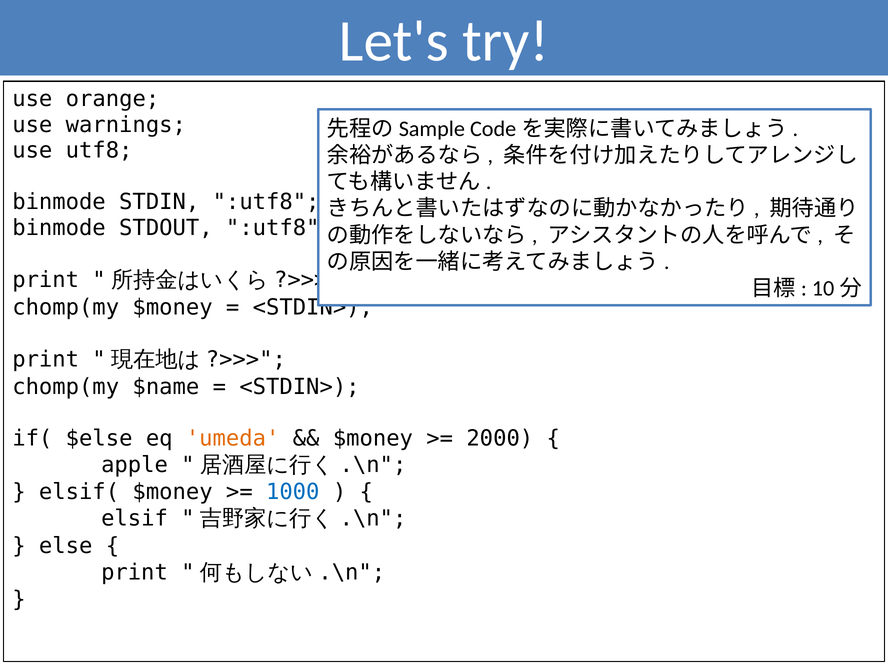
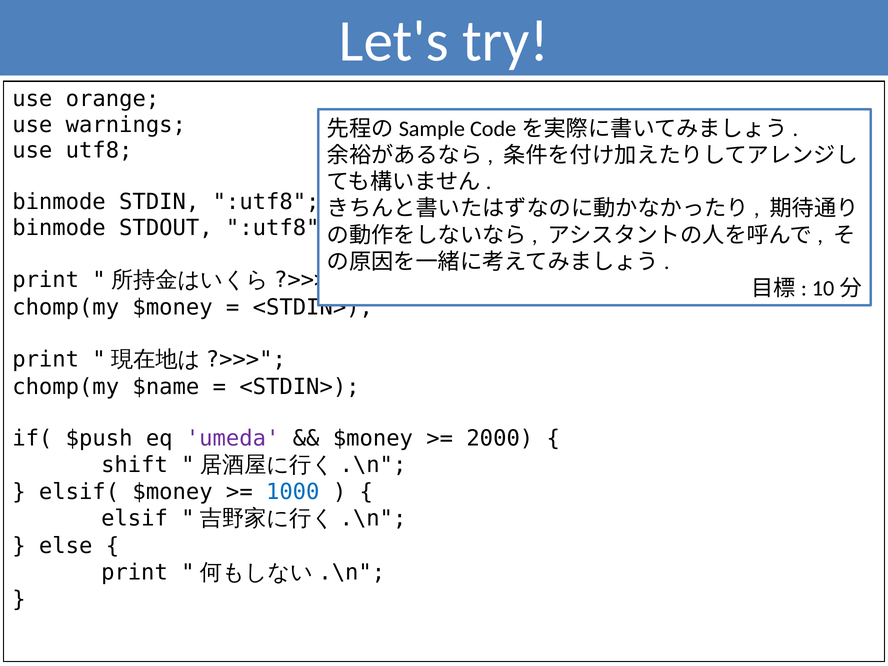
$else: $else -> $push (99, 438)
umeda colour: orange -> purple (233, 438)
apple: apple -> shift (135, 465)
